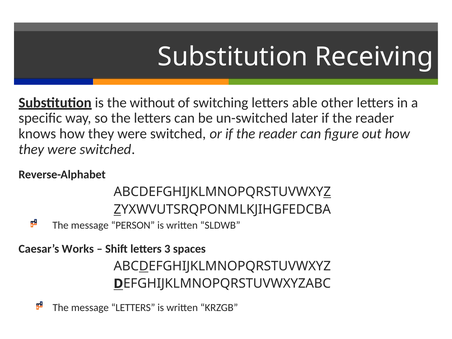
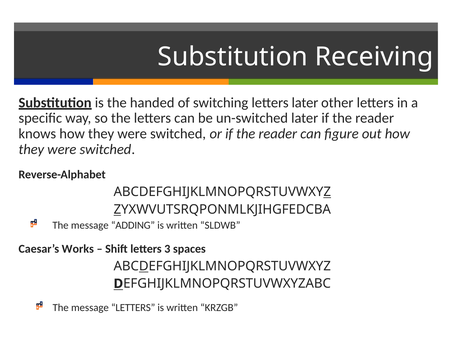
without: without -> handed (152, 103)
letters able: able -> later (305, 103)
PERSON: PERSON -> ADDING (133, 225)
